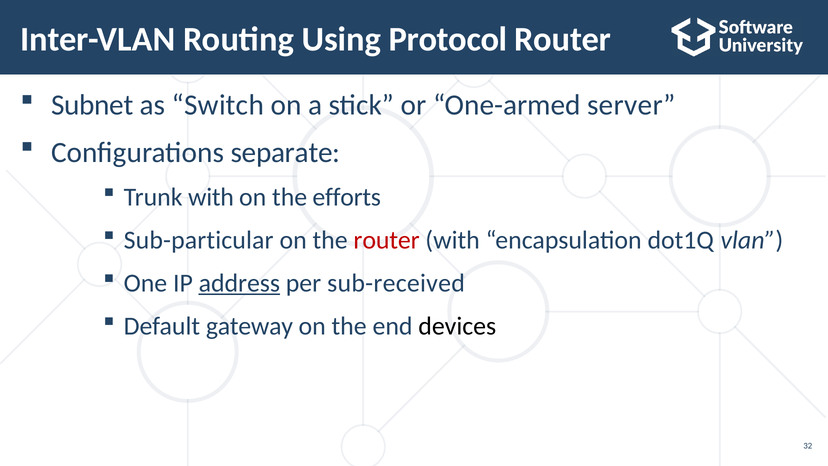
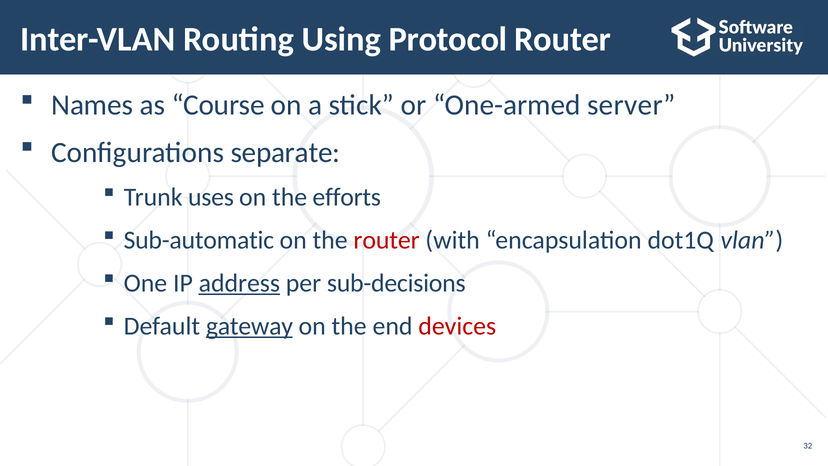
Subnet: Subnet -> Names (92, 105)
Switch: Switch -> Course (218, 105)
Trunk with: with -> uses (211, 197)
Sub-particular: Sub-particular -> Sub-automatic (199, 240)
sub-received: sub-received -> sub-decisions (396, 283)
gateway underline: none -> present (249, 326)
devices colour: black -> red (457, 326)
